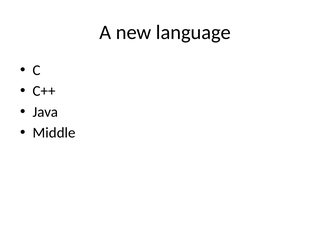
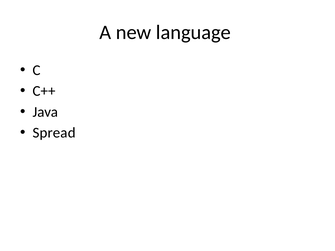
Middle: Middle -> Spread (54, 133)
